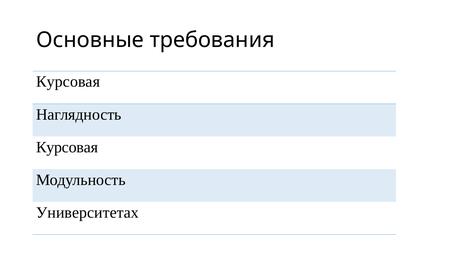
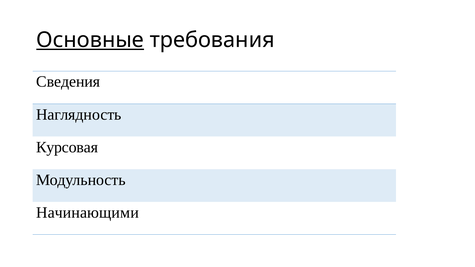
Основные underline: none -> present (90, 40)
Курсовая: Курсовая -> Сведения (68, 82)
Университетах: Университетах -> Начинающими (88, 213)
